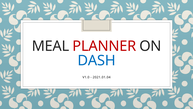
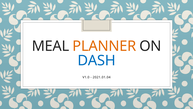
PLANNER colour: red -> orange (104, 46)
